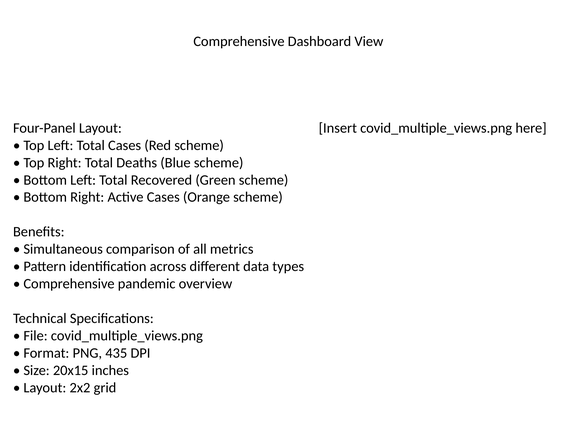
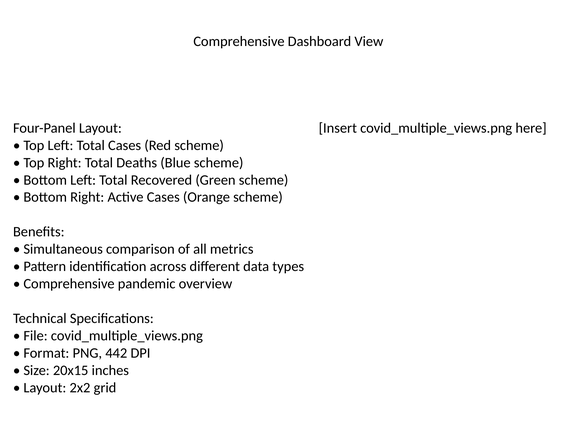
435: 435 -> 442 (116, 353)
